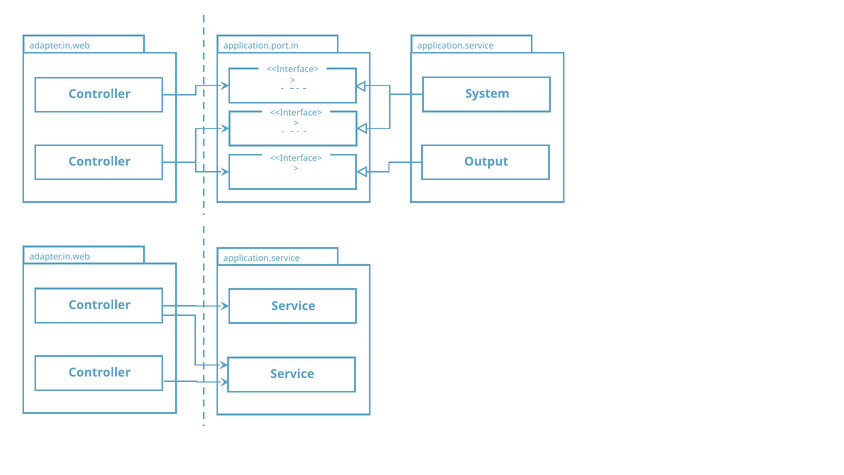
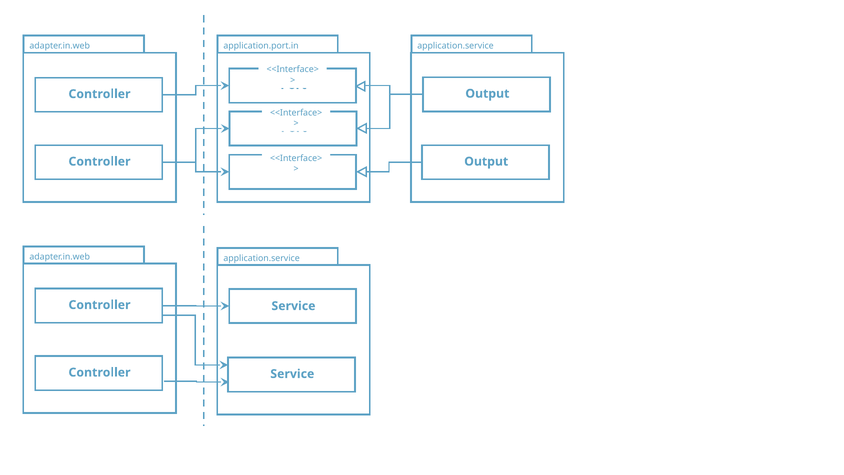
System: System -> Output (487, 94)
